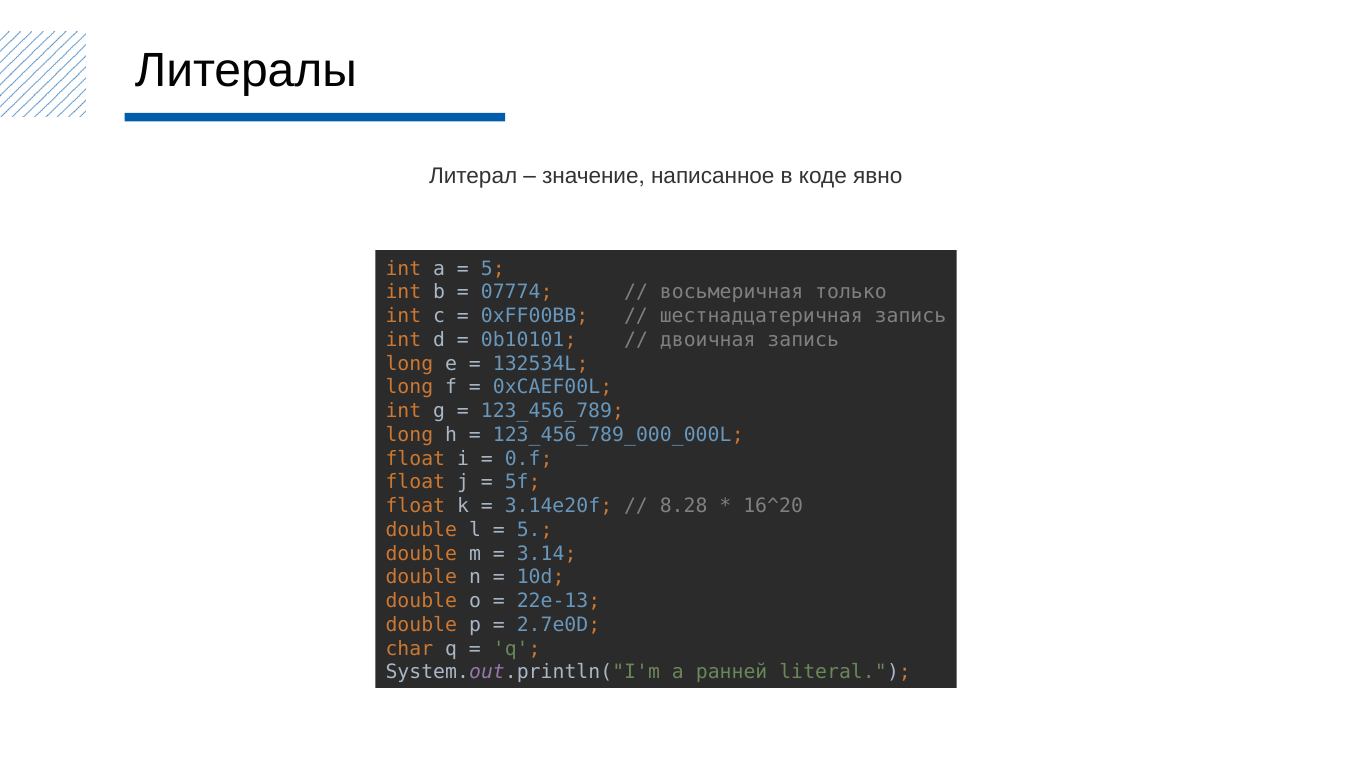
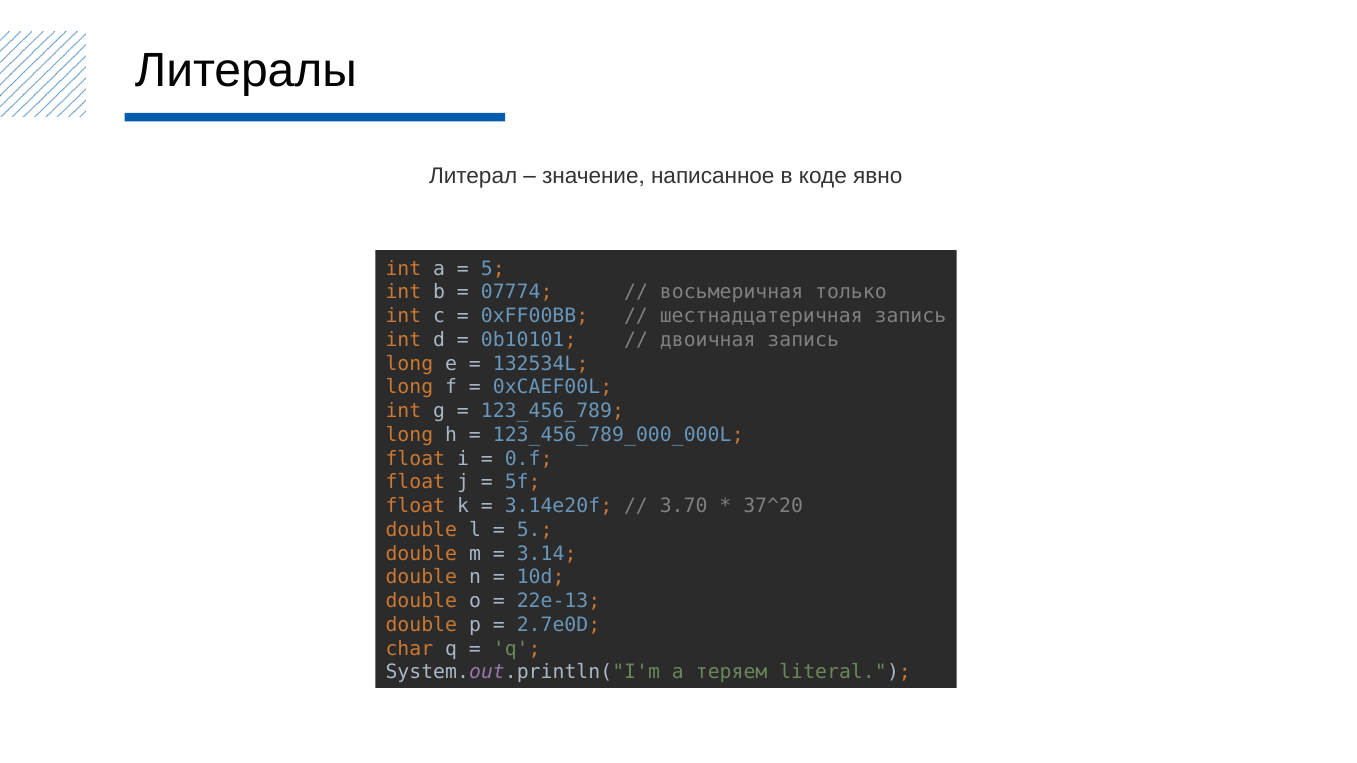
8.28: 8.28 -> 3.70 (684, 506)
16^20: 16^20 -> 37^20 (773, 506)
ранней: ранней -> теряем (732, 673)
